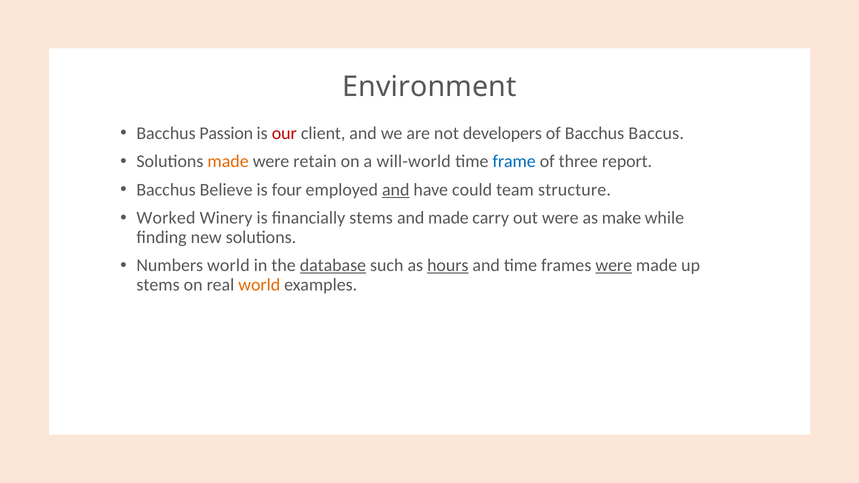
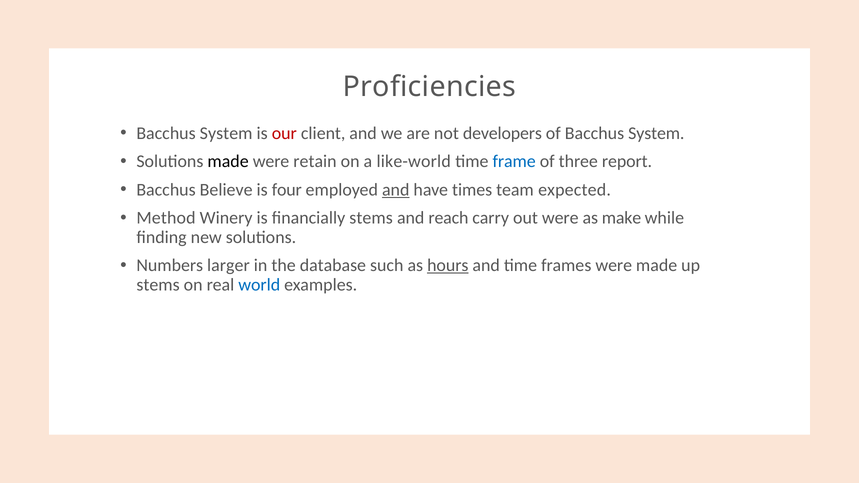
Environment: Environment -> Proficiencies (429, 87)
Passion: Passion -> System (226, 133)
of Bacchus Baccus: Baccus -> System (656, 133)
made colour: orange -> black (228, 161)
will-world: will-world -> like-world (414, 161)
could: could -> times (472, 190)
structure: structure -> expected (575, 190)
Worked: Worked -> Method (166, 218)
and made: made -> reach (448, 218)
Numbers world: world -> larger (228, 266)
database underline: present -> none (333, 266)
were underline: present -> none (614, 266)
world colour: orange -> blue (259, 285)
